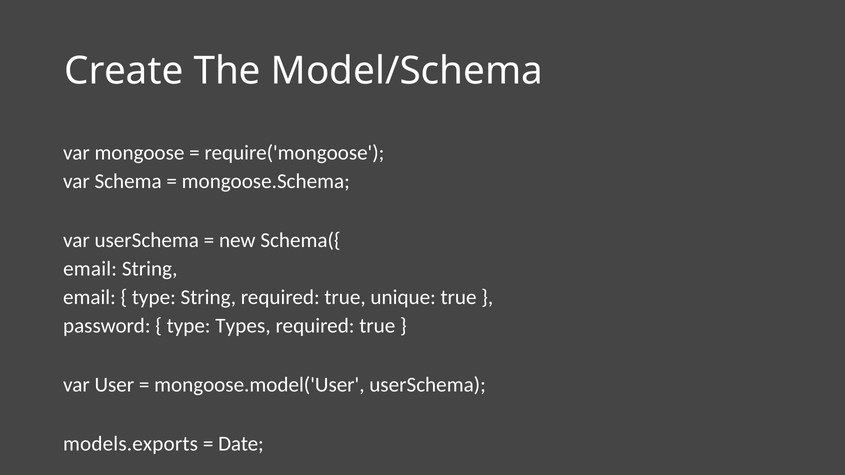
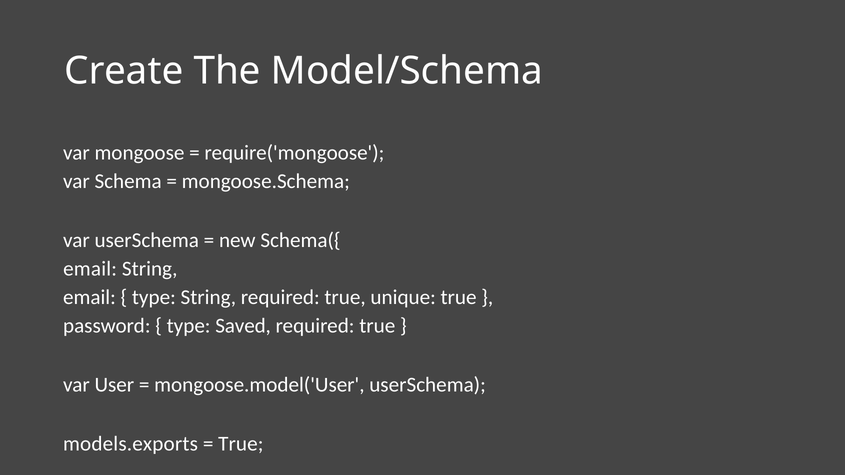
Types: Types -> Saved (243, 326)
Date: Date -> True (241, 444)
